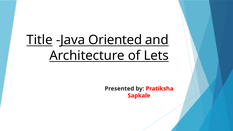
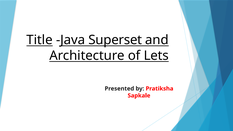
Oriented: Oriented -> Superset (115, 40)
